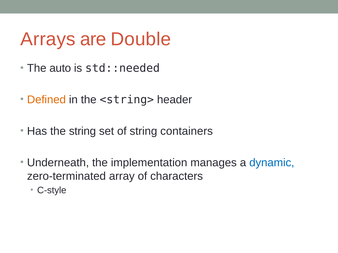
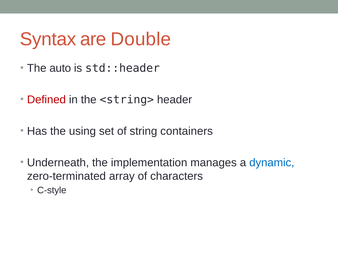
Arrays: Arrays -> Syntax (48, 39)
std::needed: std::needed -> std::header (123, 68)
Defined colour: orange -> red (46, 100)
the string: string -> using (82, 131)
